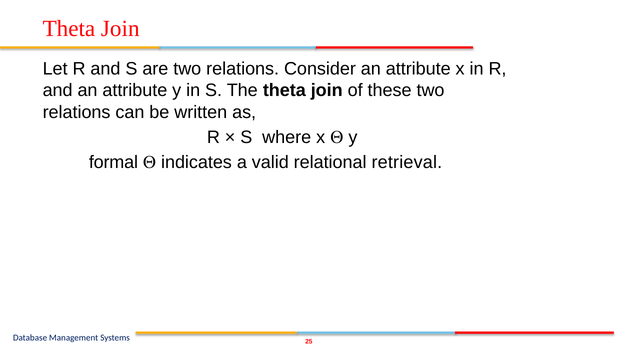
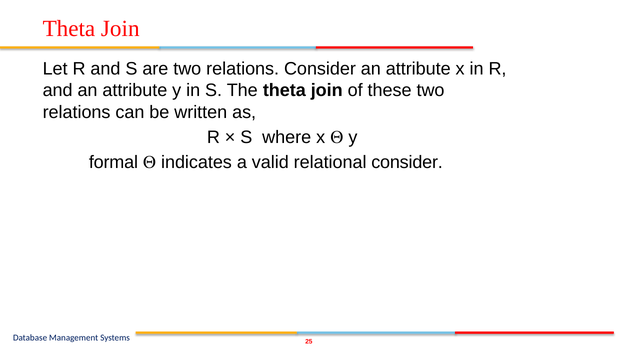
relational retrieval: retrieval -> consider (407, 163)
